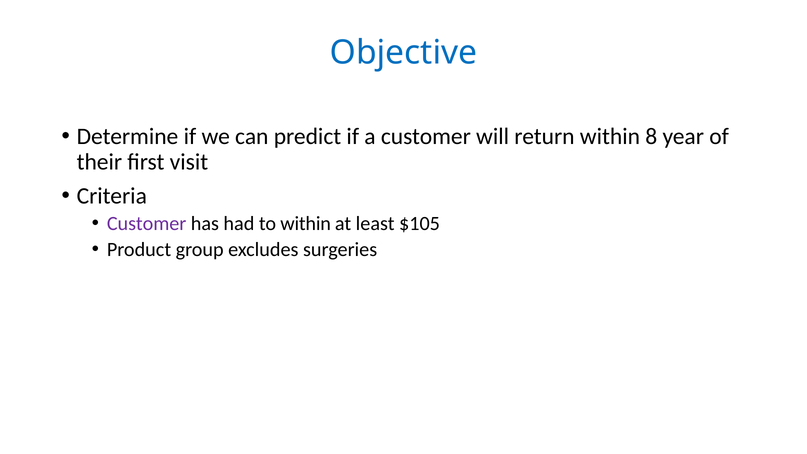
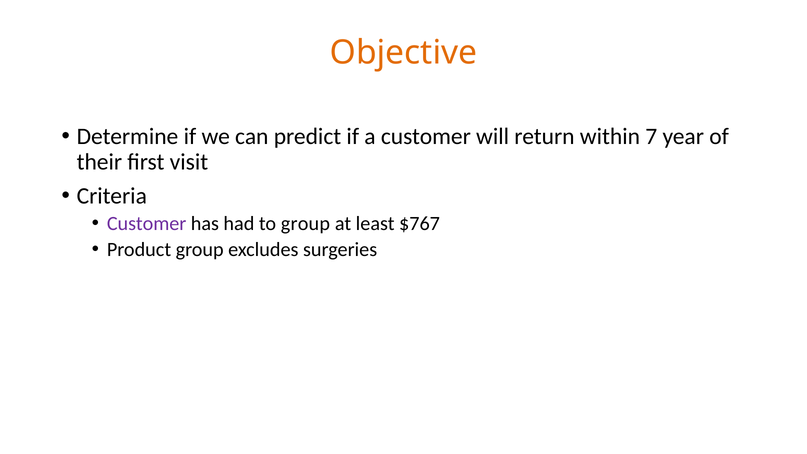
Objective colour: blue -> orange (403, 53)
8: 8 -> 7 (651, 136)
to within: within -> group (305, 224)
$105: $105 -> $767 (419, 224)
